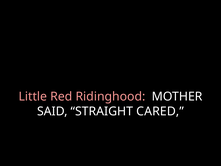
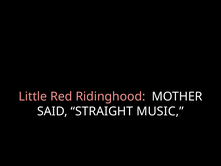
CARED: CARED -> MUSIC (160, 111)
